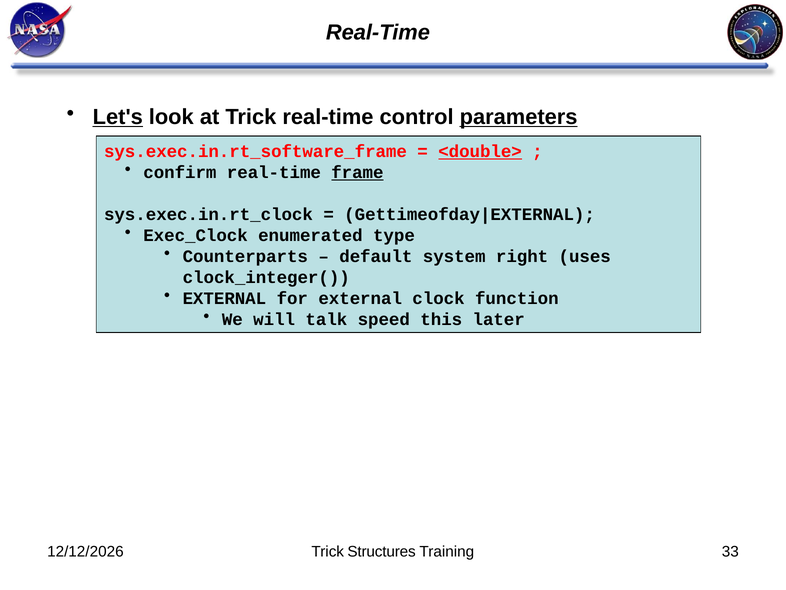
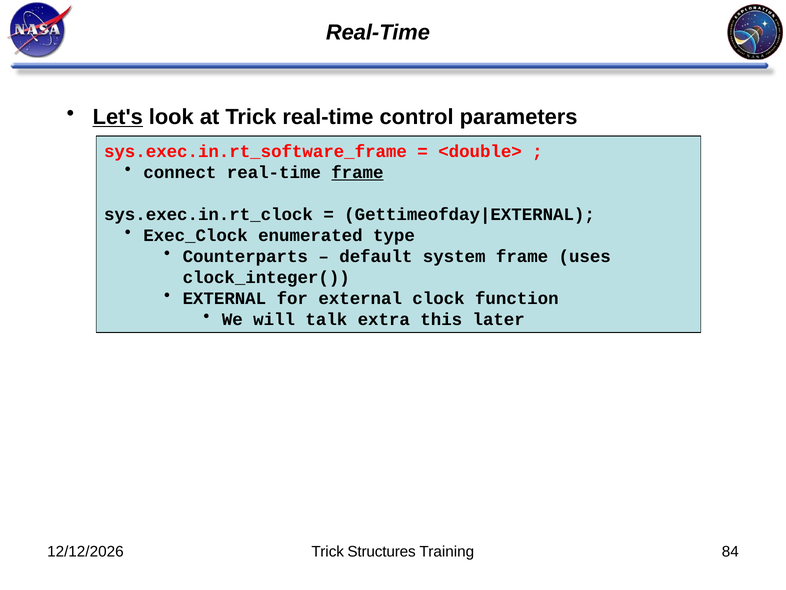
parameters underline: present -> none (519, 117)
<double> underline: present -> none (480, 151)
confirm: confirm -> connect (180, 172)
system right: right -> frame (522, 256)
speed: speed -> extra (384, 319)
33: 33 -> 84 (730, 551)
